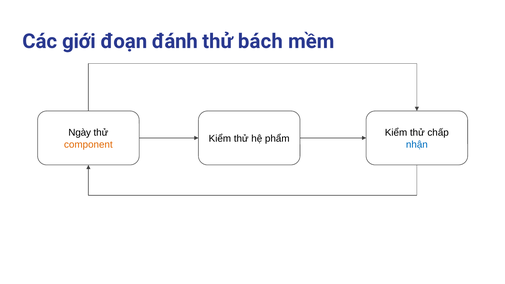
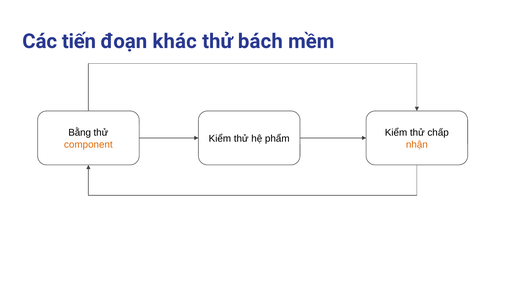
giới: giới -> tiến (79, 41)
đánh: đánh -> khác (175, 41)
Ngày: Ngày -> Bằng (80, 133)
nhận colour: blue -> orange (417, 145)
